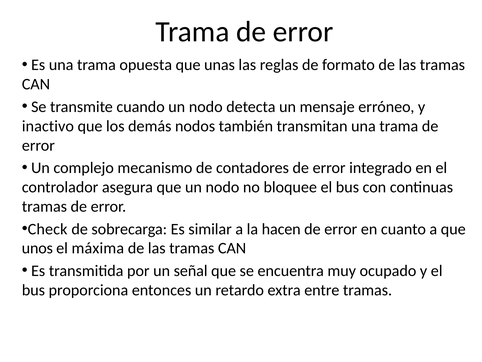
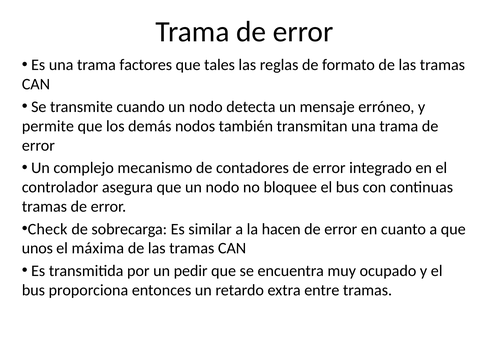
opuesta: opuesta -> factores (146, 65)
unas: unas -> tales (220, 65)
inactivo: inactivo -> permite (48, 126)
señal: señal -> pedir (191, 270)
